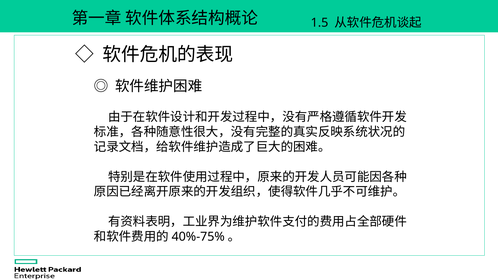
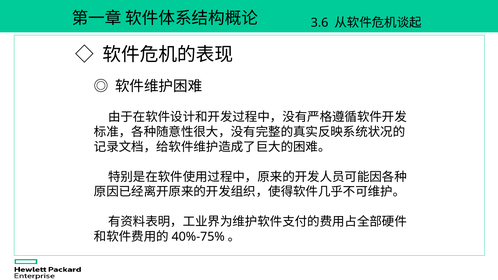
1.5: 1.5 -> 3.6 (320, 23)
